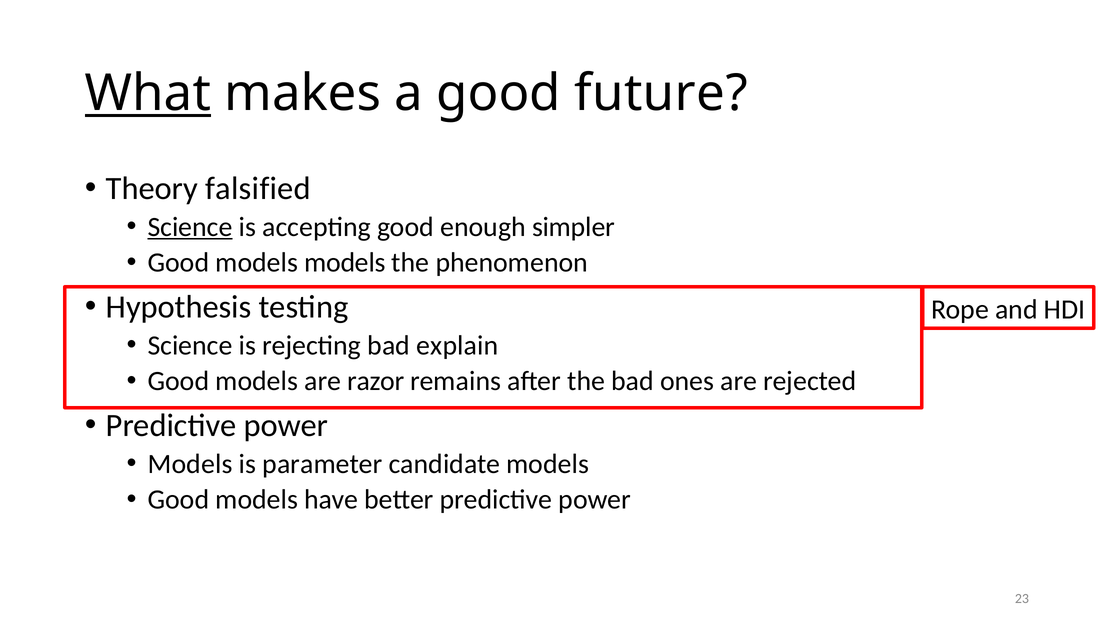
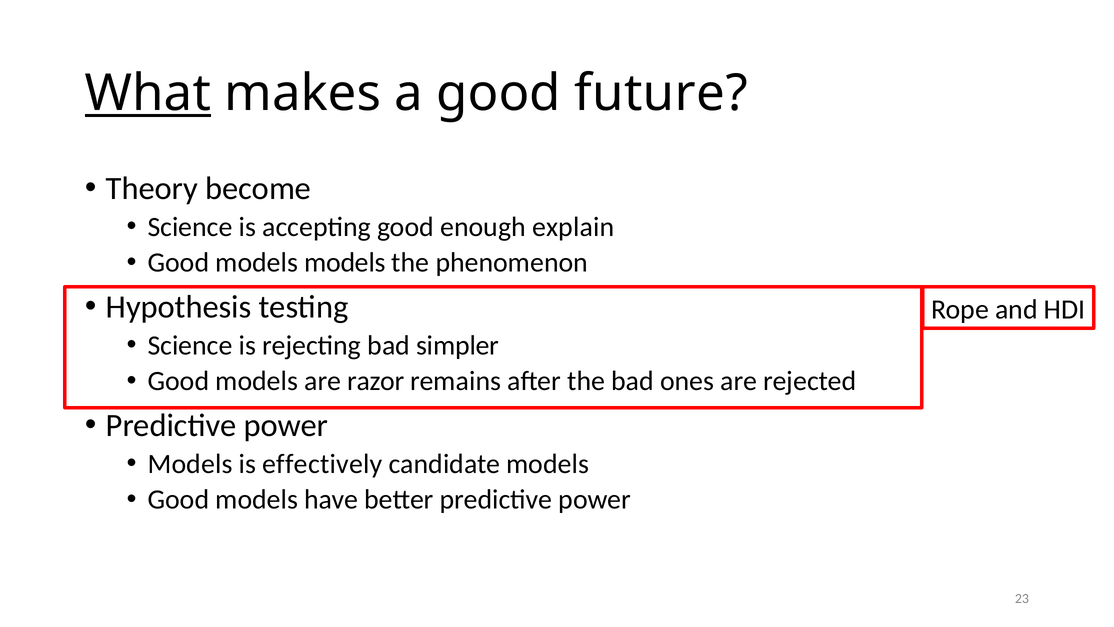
falsified: falsified -> become (258, 188)
Science underline: present -> none (190, 227)
simpler: simpler -> explain (573, 227)
explain: explain -> simpler (458, 345)
parameter: parameter -> effectively (322, 464)
